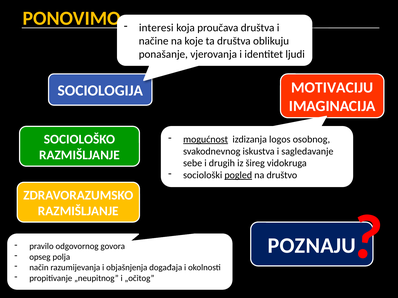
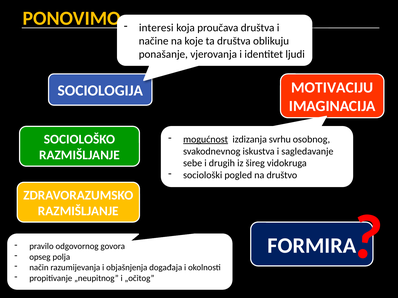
logos: logos -> svrhu (280, 140)
pogled underline: present -> none (238, 175)
POZNAJU: POZNAJU -> FORMIRA (312, 246)
